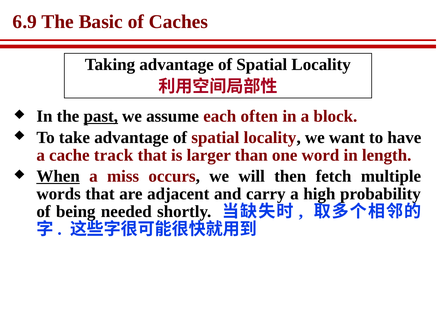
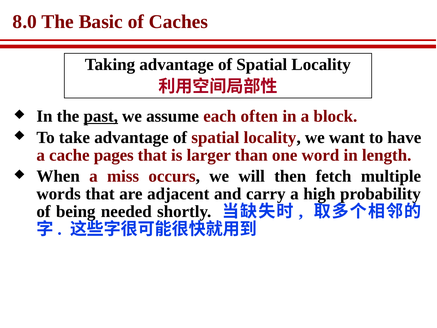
6.9: 6.9 -> 8.0 (25, 22)
track: track -> pages (114, 155)
When underline: present -> none (58, 176)
